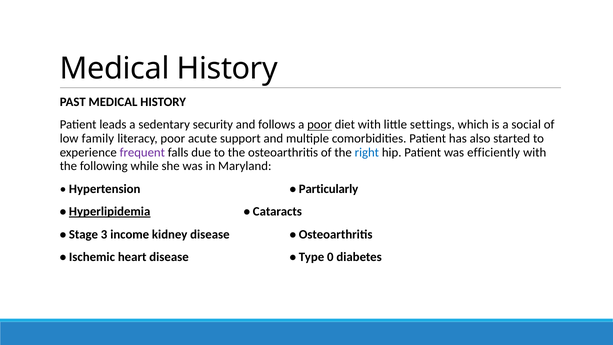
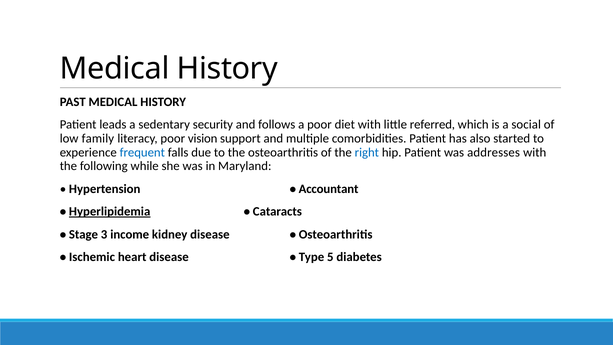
poor underline: present -> none (319, 125)
settings: settings -> referred (432, 125)
acute: acute -> vision (203, 138)
frequent colour: purple -> blue (142, 152)
efficiently: efficiently -> addresses (494, 152)
Particularly: Particularly -> Accountant (329, 189)
0: 0 -> 5 (330, 257)
